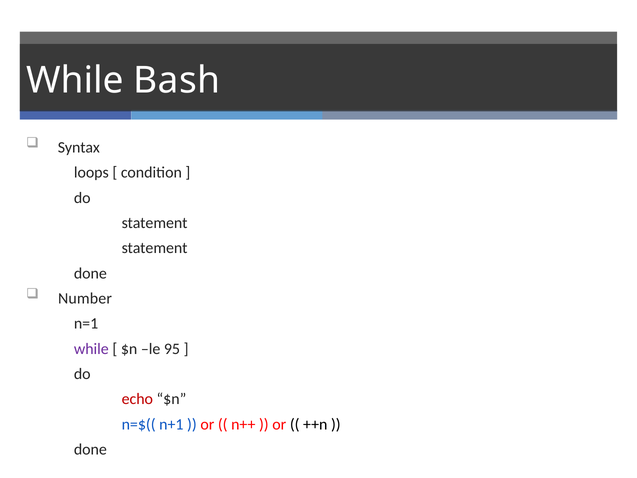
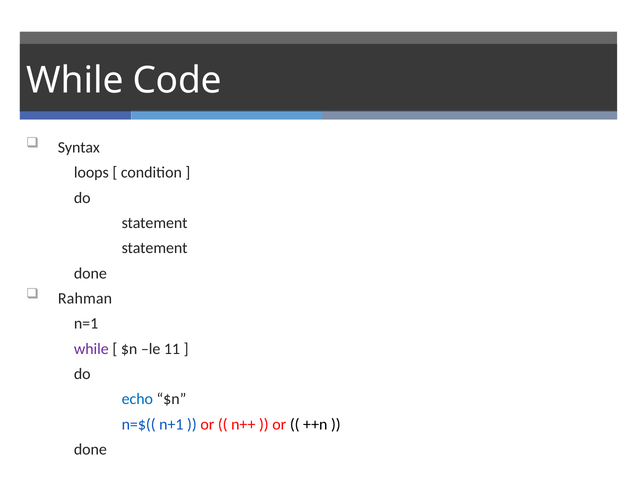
Bash: Bash -> Code (177, 80)
Number: Number -> Rahman (85, 298)
95: 95 -> 11 (172, 349)
echo colour: red -> blue (137, 399)
